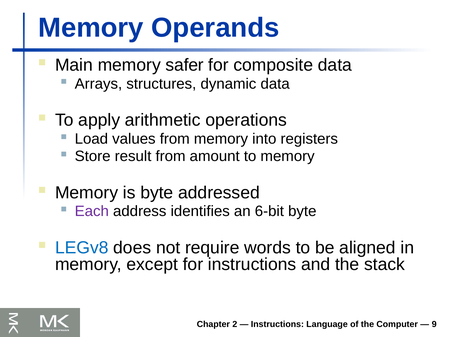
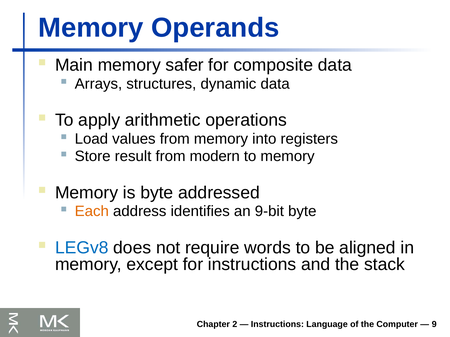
amount: amount -> modern (215, 156)
Each colour: purple -> orange (92, 212)
6-bit: 6-bit -> 9-bit (269, 212)
